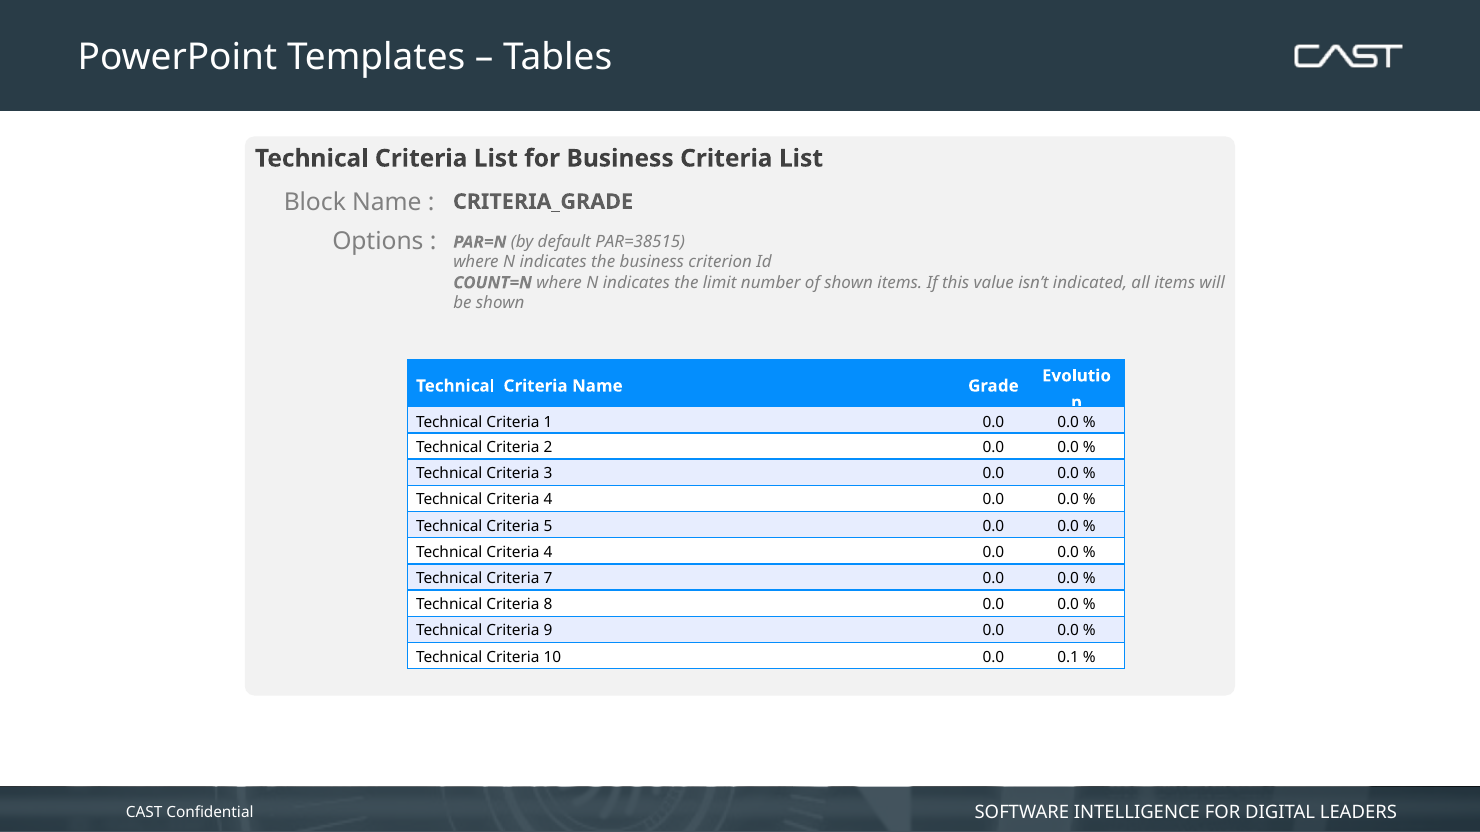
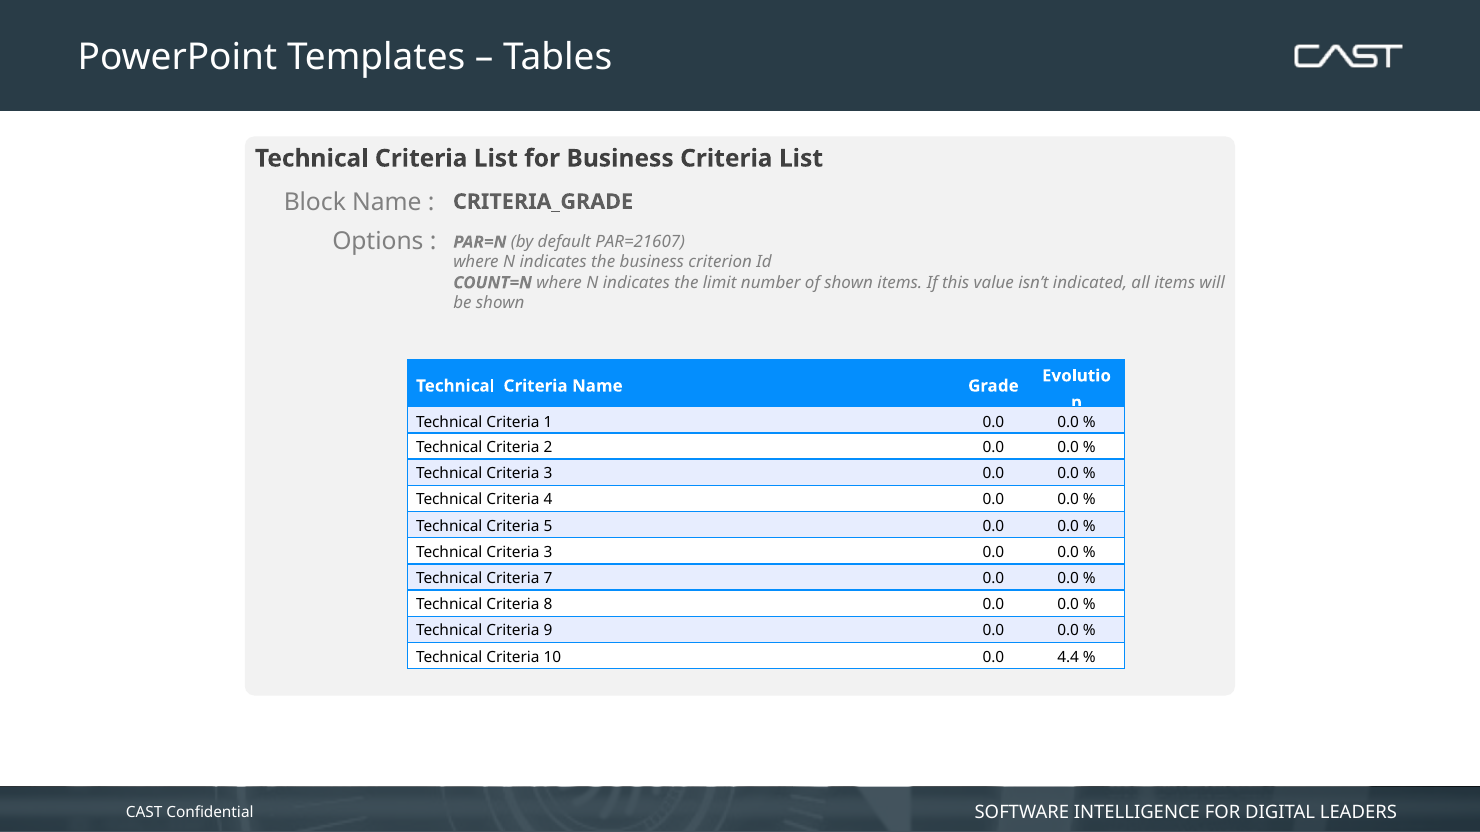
PAR=38515: PAR=38515 -> PAR=21607 (640, 242)
4: 4 -> 3 (548, 552)
0.1: 0.1 -> 4.4 (1068, 657)
